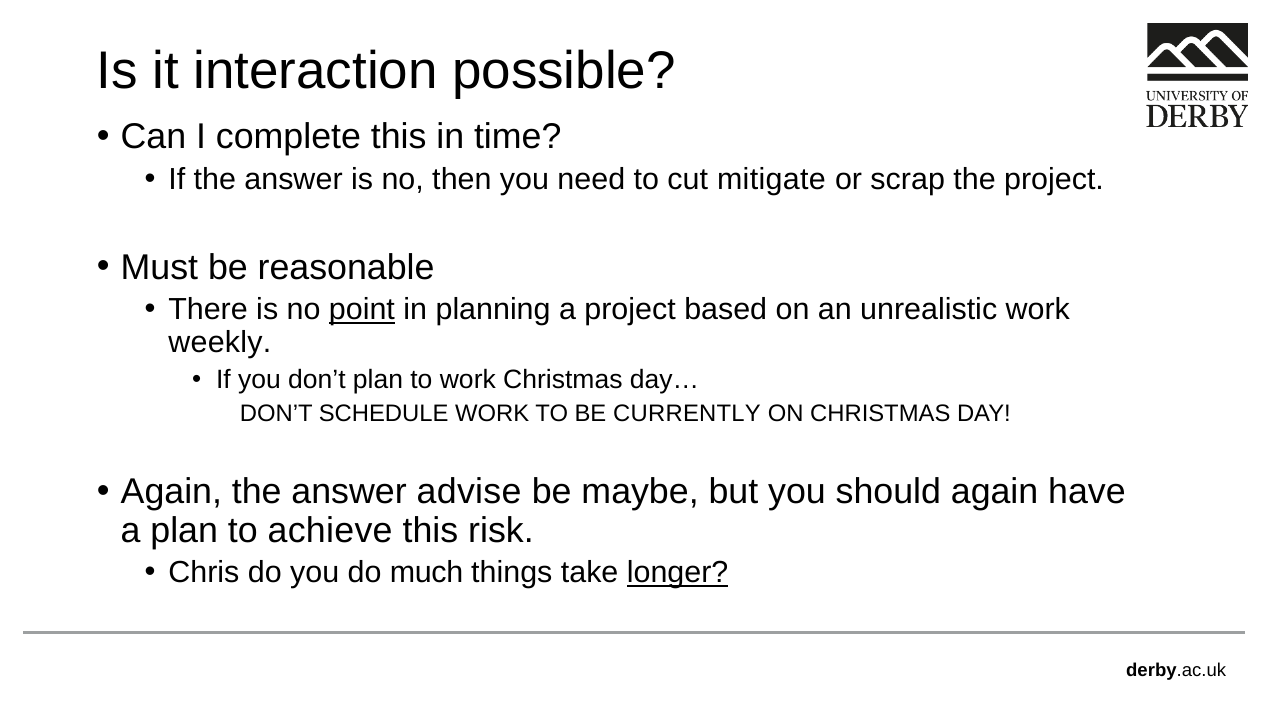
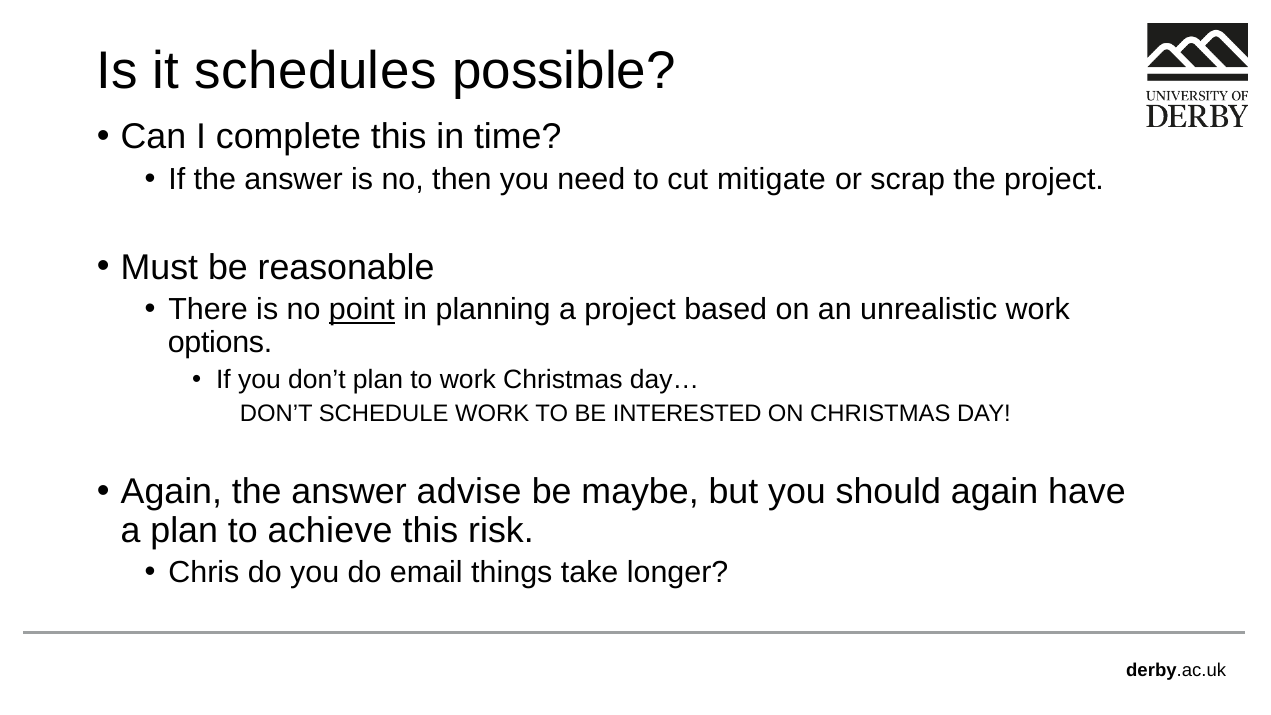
interaction: interaction -> schedules (315, 71)
weekly: weekly -> options (220, 343)
CURRENTLY: CURRENTLY -> INTERESTED (687, 414)
much: much -> email (426, 573)
longer underline: present -> none (678, 573)
